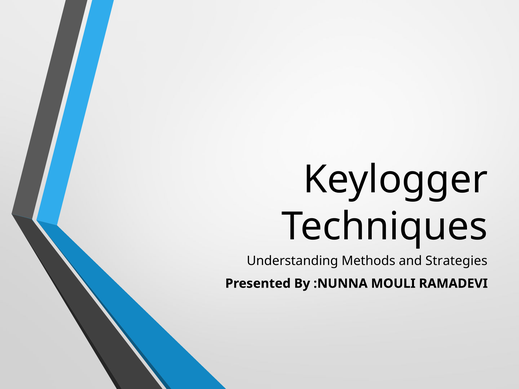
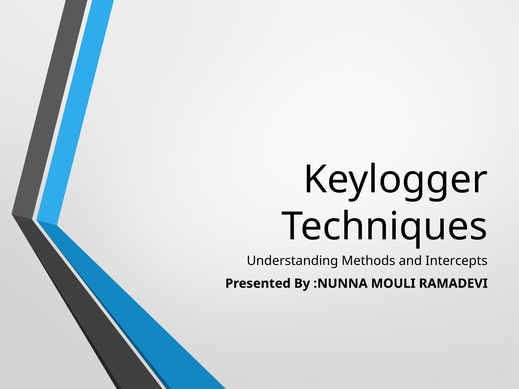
Strategies: Strategies -> Intercepts (457, 261)
